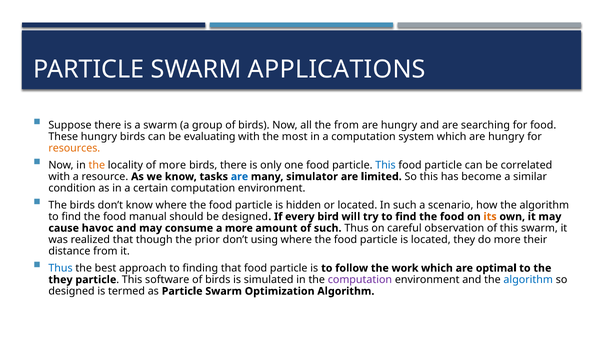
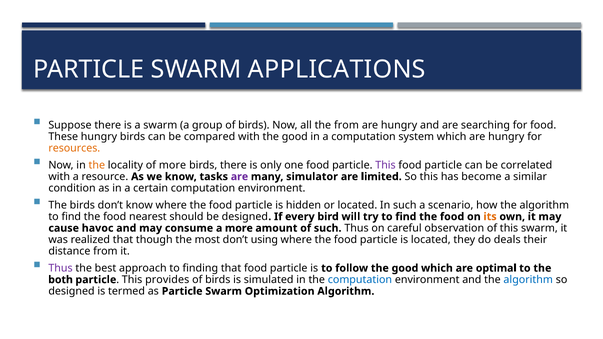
evaluating: evaluating -> compared (210, 137)
with the most: most -> good (295, 137)
This colour: blue -> purple (386, 165)
are colour: blue -> purple (239, 177)
manual: manual -> nearest (148, 217)
prior: prior -> most (207, 240)
do more: more -> deals (507, 240)
Thus colour: blue -> purple (61, 268)
follow the work: work -> good (405, 268)
they: they -> both (61, 280)
software: software -> provides (167, 280)
computation colour: purple -> blue (360, 280)
